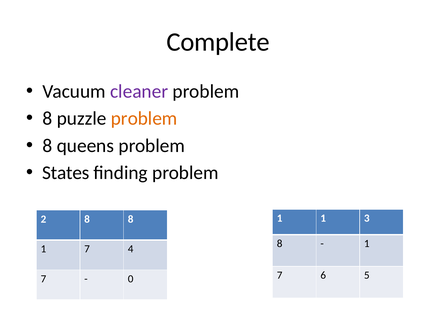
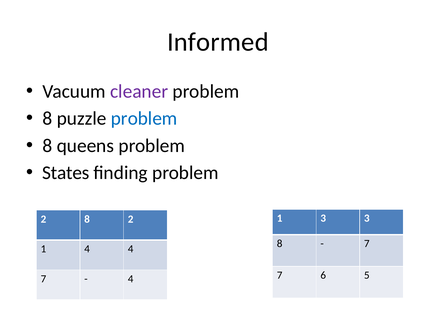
Complete: Complete -> Informed (218, 42)
problem colour: orange -> blue (144, 119)
1 1: 1 -> 3 (323, 218)
8 8: 8 -> 2 (131, 219)
1: 1 -> 7 (367, 244)
7: 7 -> 4 (87, 249)
0: 0 -> 4 (131, 279)
